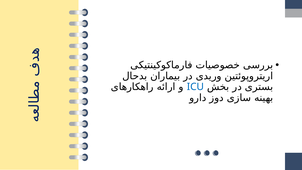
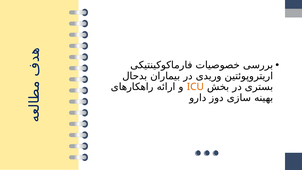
ICU colour: blue -> orange (195, 87)
